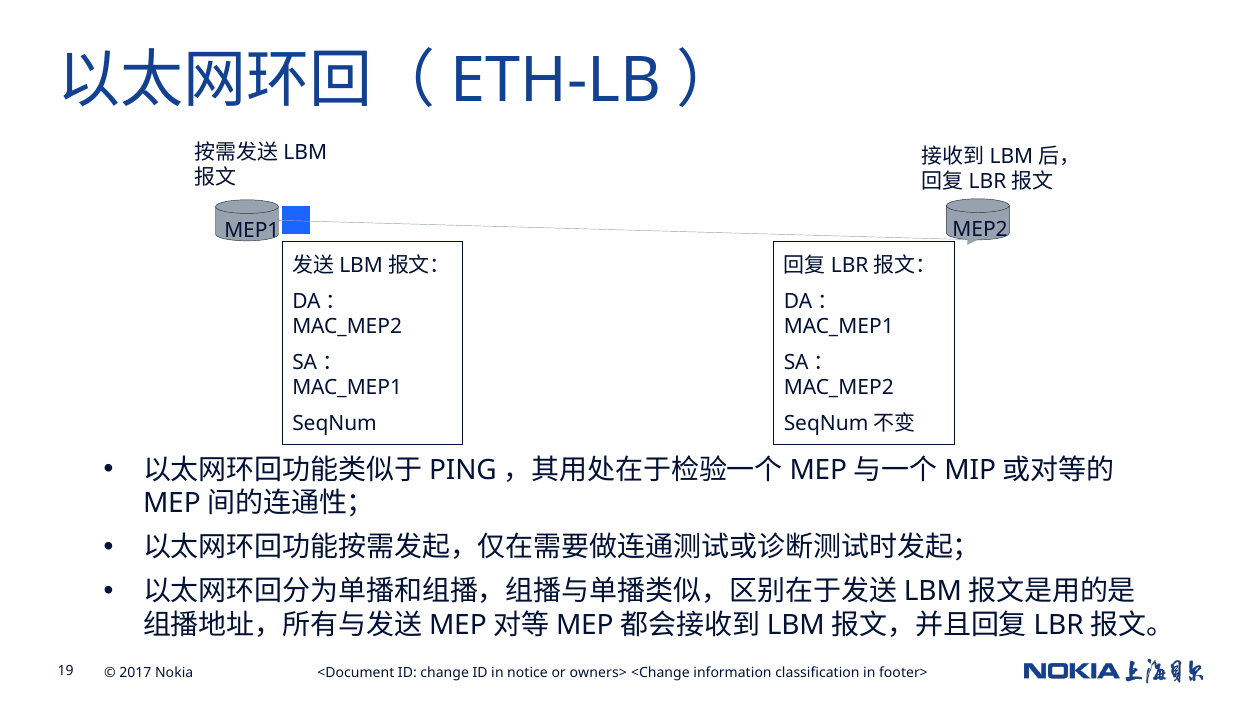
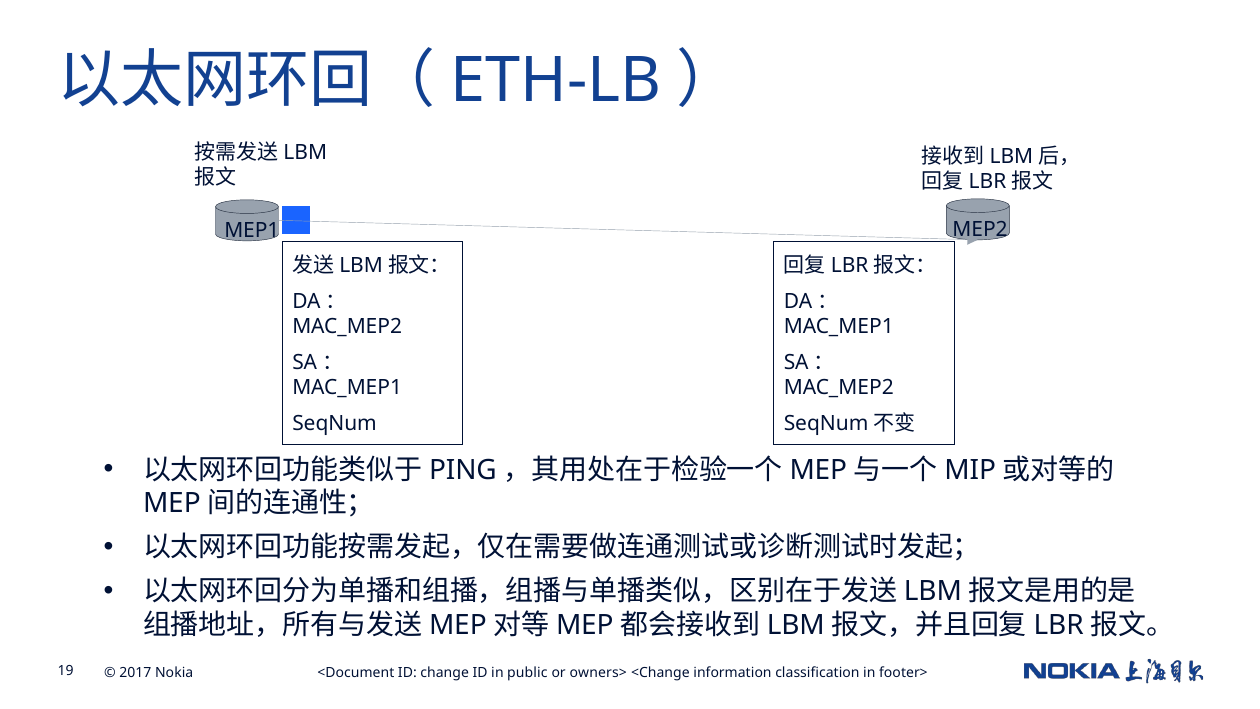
notice: notice -> public (527, 673)
